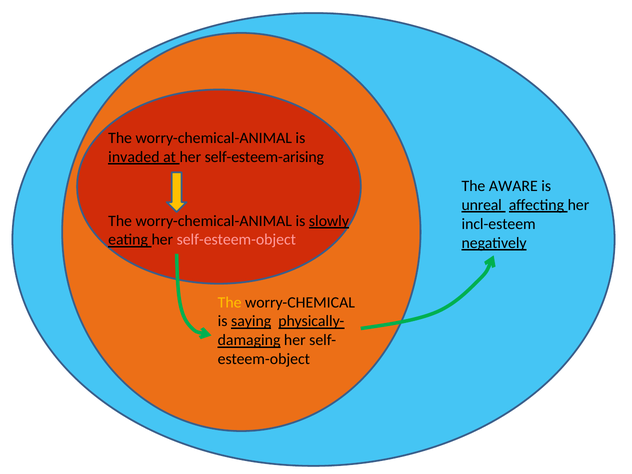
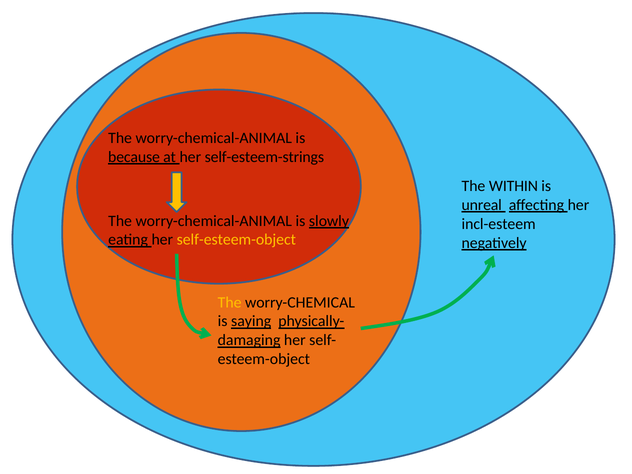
invaded: invaded -> because (134, 157)
self-esteem-arising: self-esteem-arising -> self-esteem-strings (264, 157)
AWARE: AWARE -> WITHIN (513, 186)
self-esteem-object colour: pink -> yellow (236, 240)
